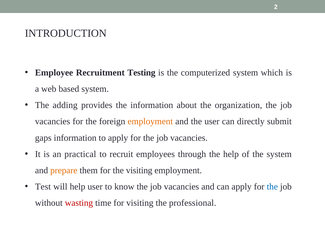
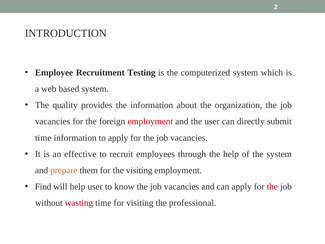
adding: adding -> quality (65, 105)
employment colour: orange -> red (150, 121)
gaps: gaps -> time (43, 138)
practical: practical -> effective (80, 154)
Test: Test -> Find (43, 186)
the colour: blue -> red (272, 186)
